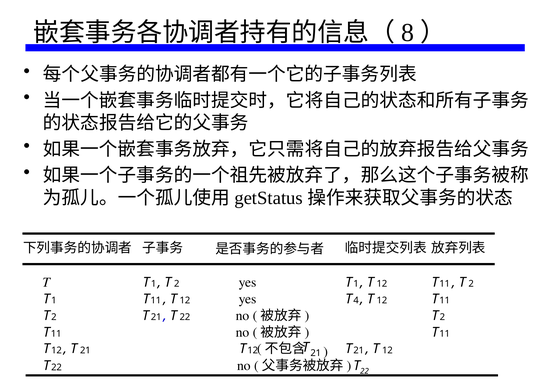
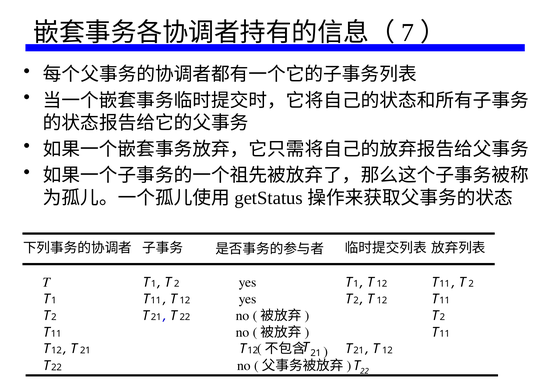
8: 8 -> 7 (408, 33)
yes T 4: 4 -> 2 (356, 300)
